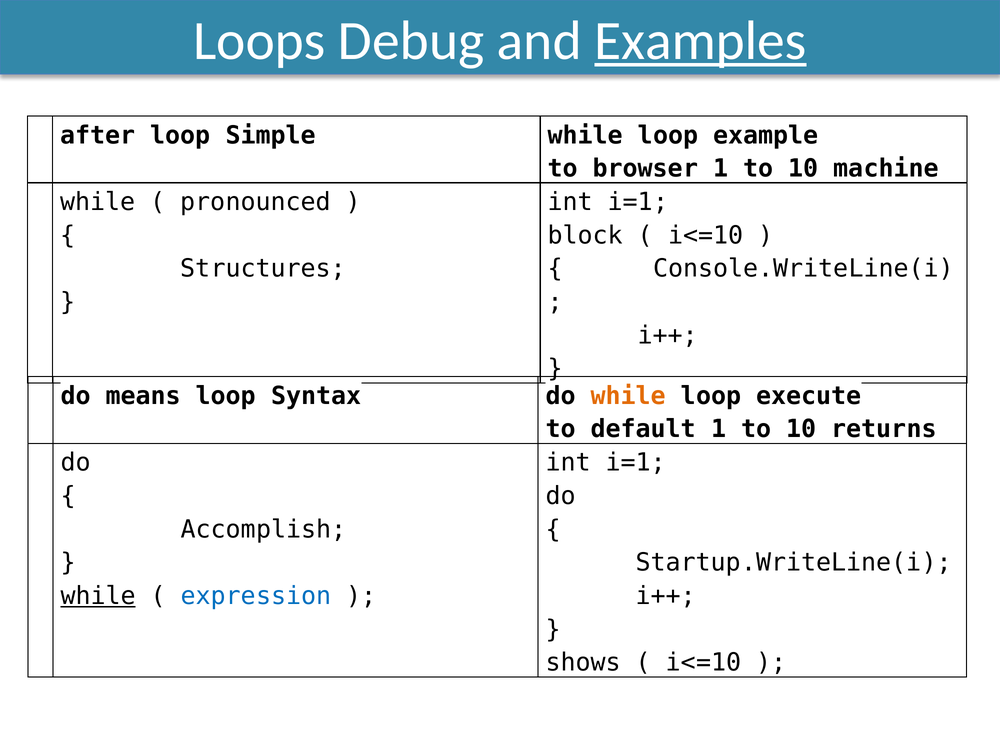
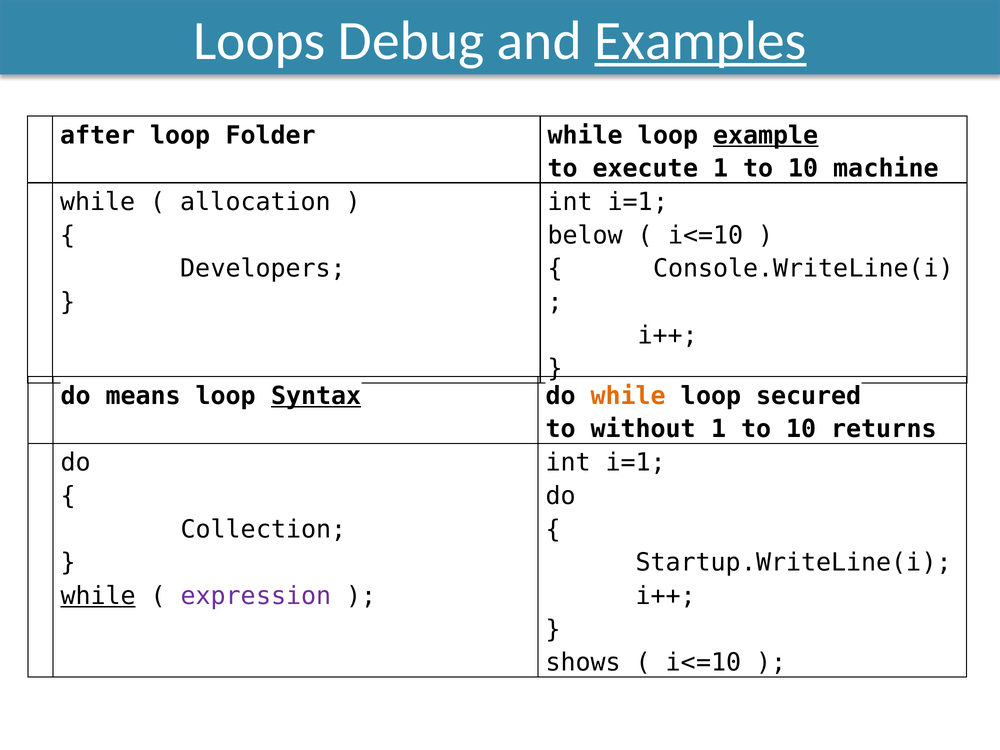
Simple: Simple -> Folder (271, 135)
example underline: none -> present (766, 135)
browser: browser -> execute (645, 169)
pronounced: pronounced -> allocation (256, 202)
block: block -> below (585, 235)
Structures: Structures -> Developers (263, 269)
Syntax underline: none -> present (316, 396)
execute: execute -> secured (809, 396)
default: default -> without (643, 429)
Accomplish: Accomplish -> Collection (264, 529)
expression colour: blue -> purple (256, 596)
